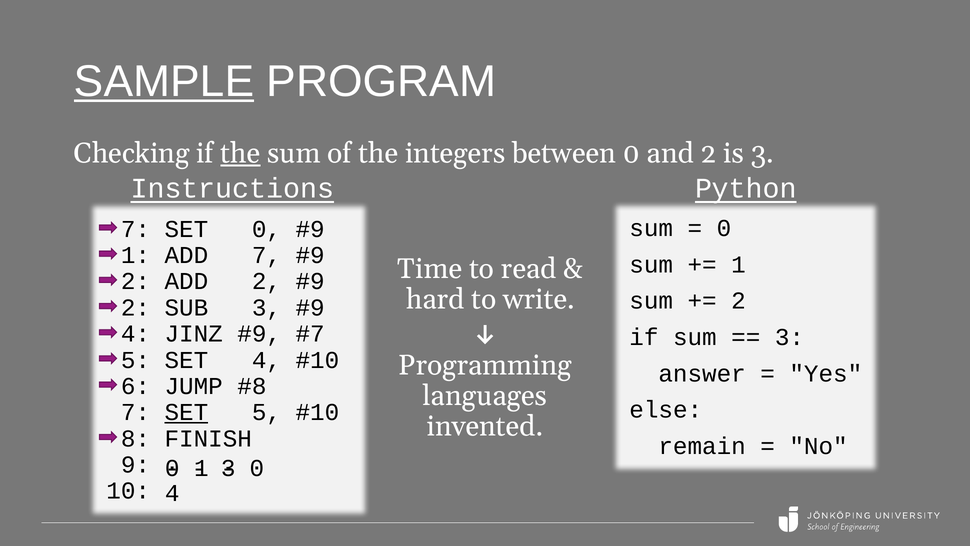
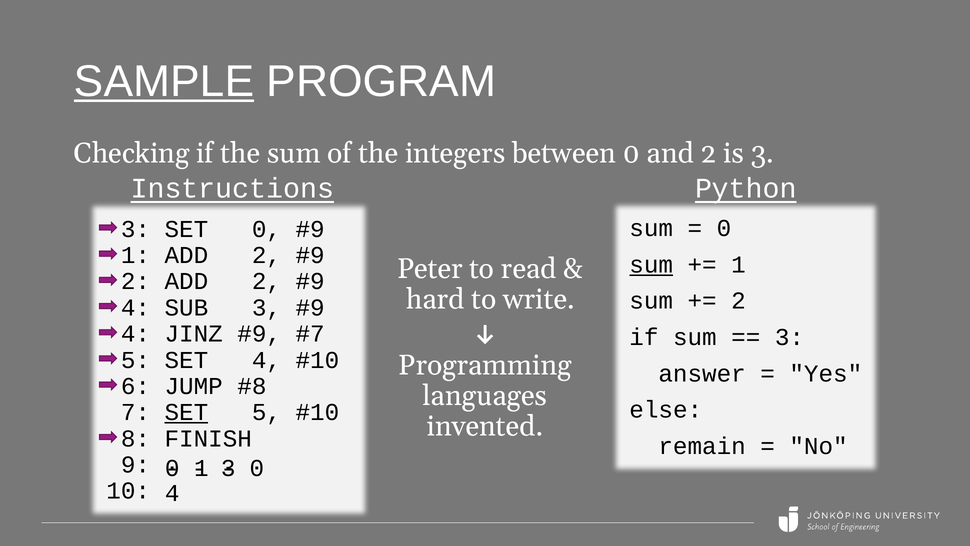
the underline: present -> none (240, 153)
7: 7 -> 3 (135, 229)
1 ADD 7: 7 -> 2 (266, 255)
sum underline: none -> present (651, 264)
Time: Time -> Peter (430, 269)
2: 2 -> 4 (135, 307)
